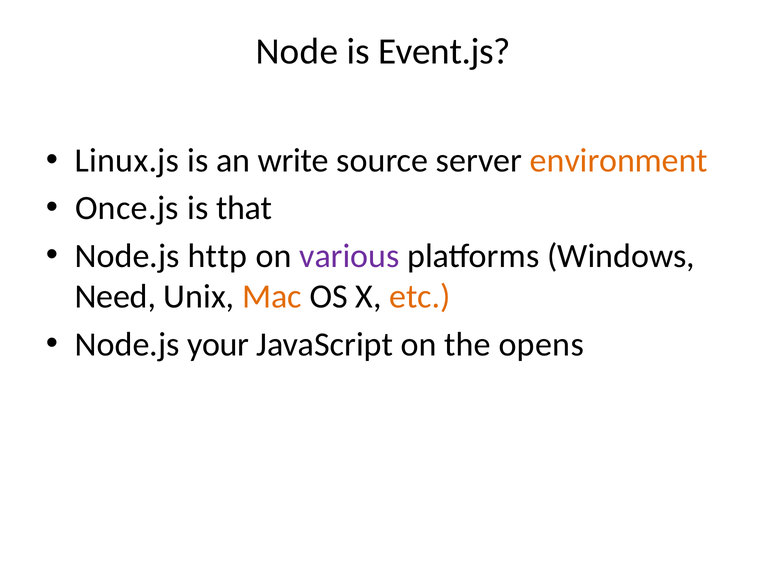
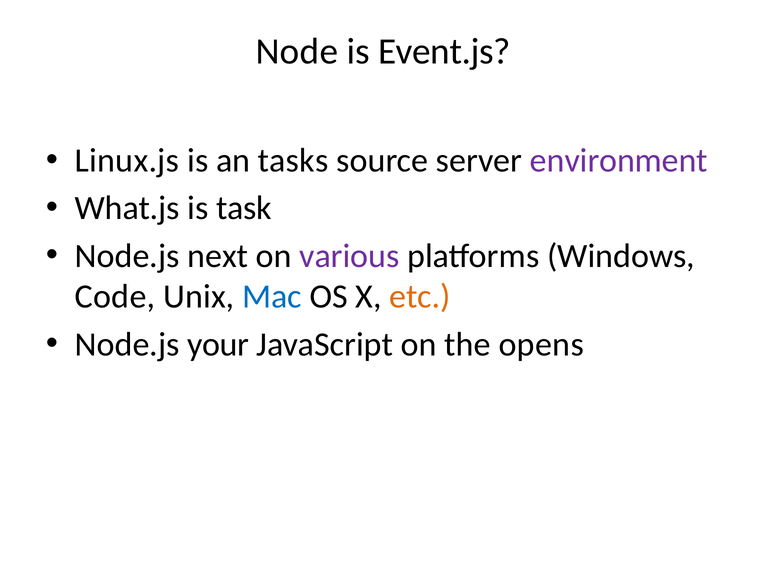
write: write -> tasks (293, 161)
environment colour: orange -> purple (619, 161)
Once.js: Once.js -> What.js (127, 208)
that: that -> task (244, 208)
http: http -> next (218, 256)
Need: Need -> Code (115, 297)
Mac colour: orange -> blue (272, 297)
